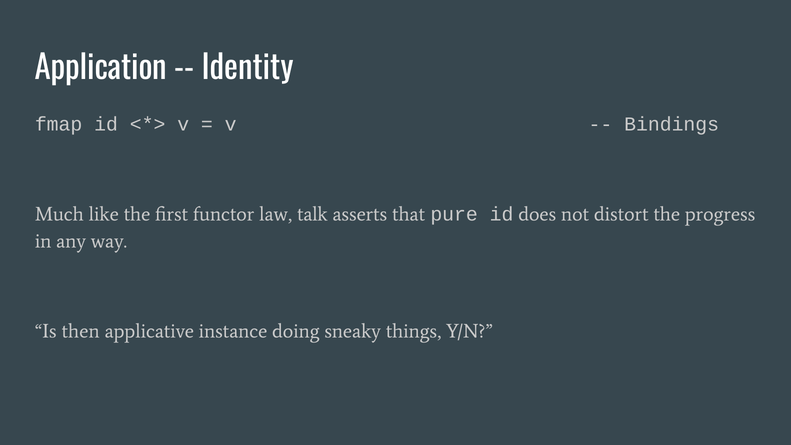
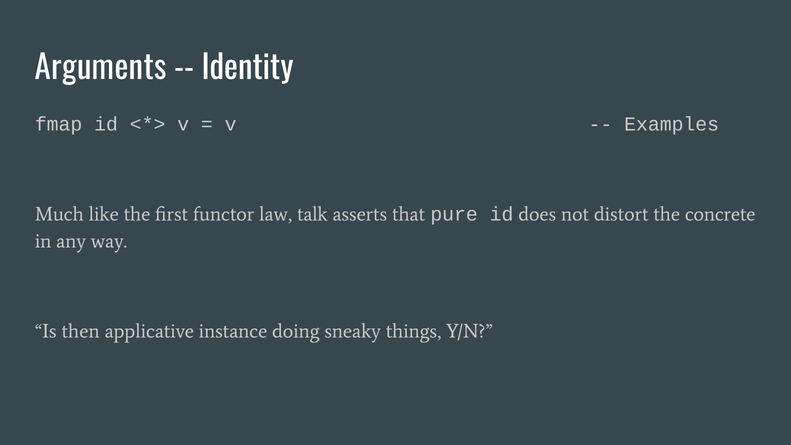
Application: Application -> Arguments (101, 68)
Bindings: Bindings -> Examples (672, 124)
progress: progress -> concrete (720, 214)
